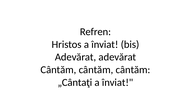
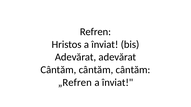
„Cântaţi: „Cântaţi -> „Refren (75, 83)
